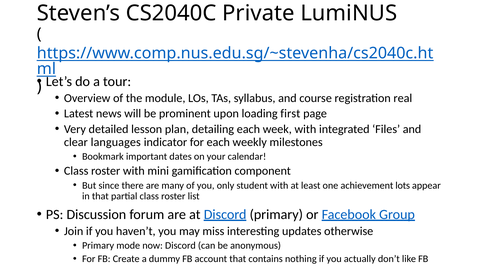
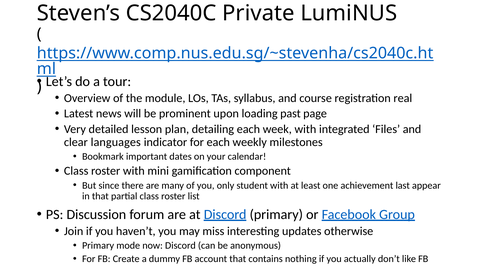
first: first -> past (290, 114)
lots: lots -> last (403, 186)
